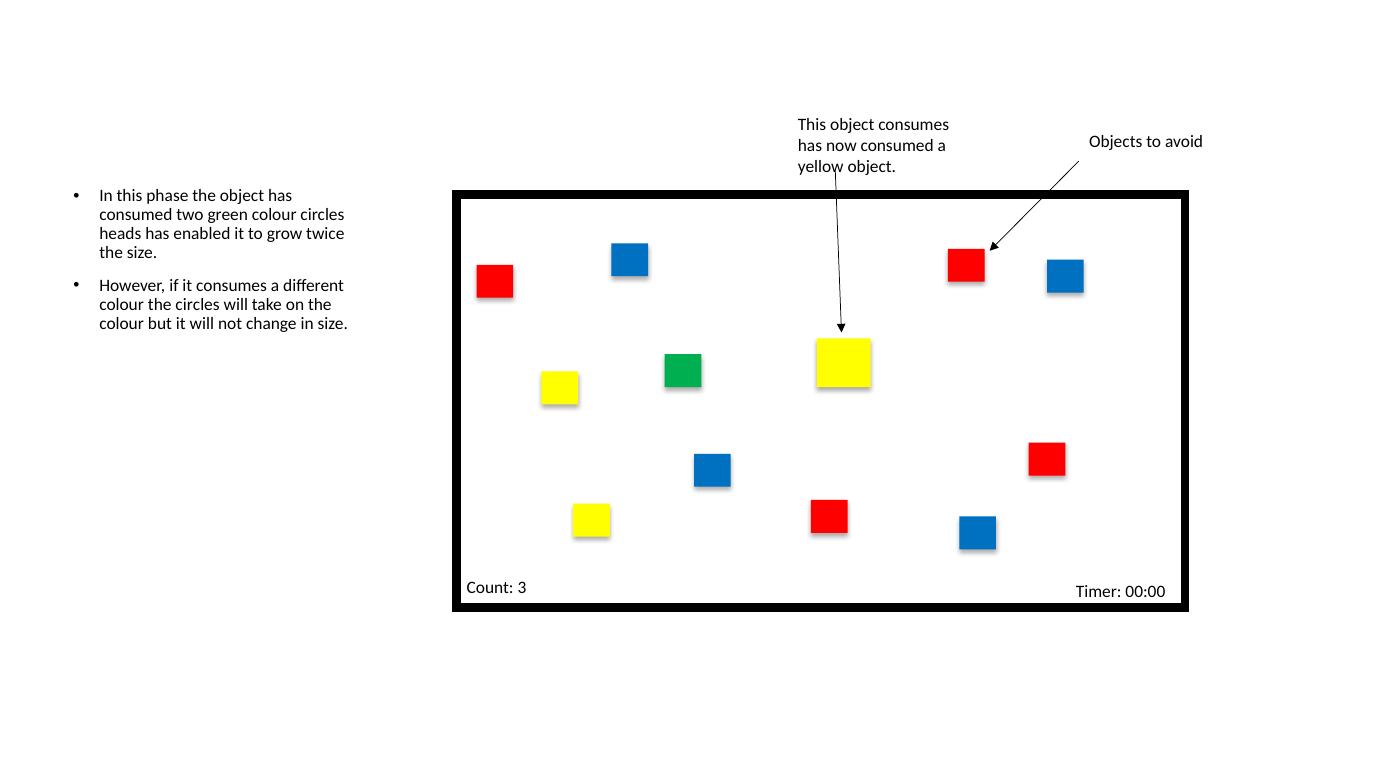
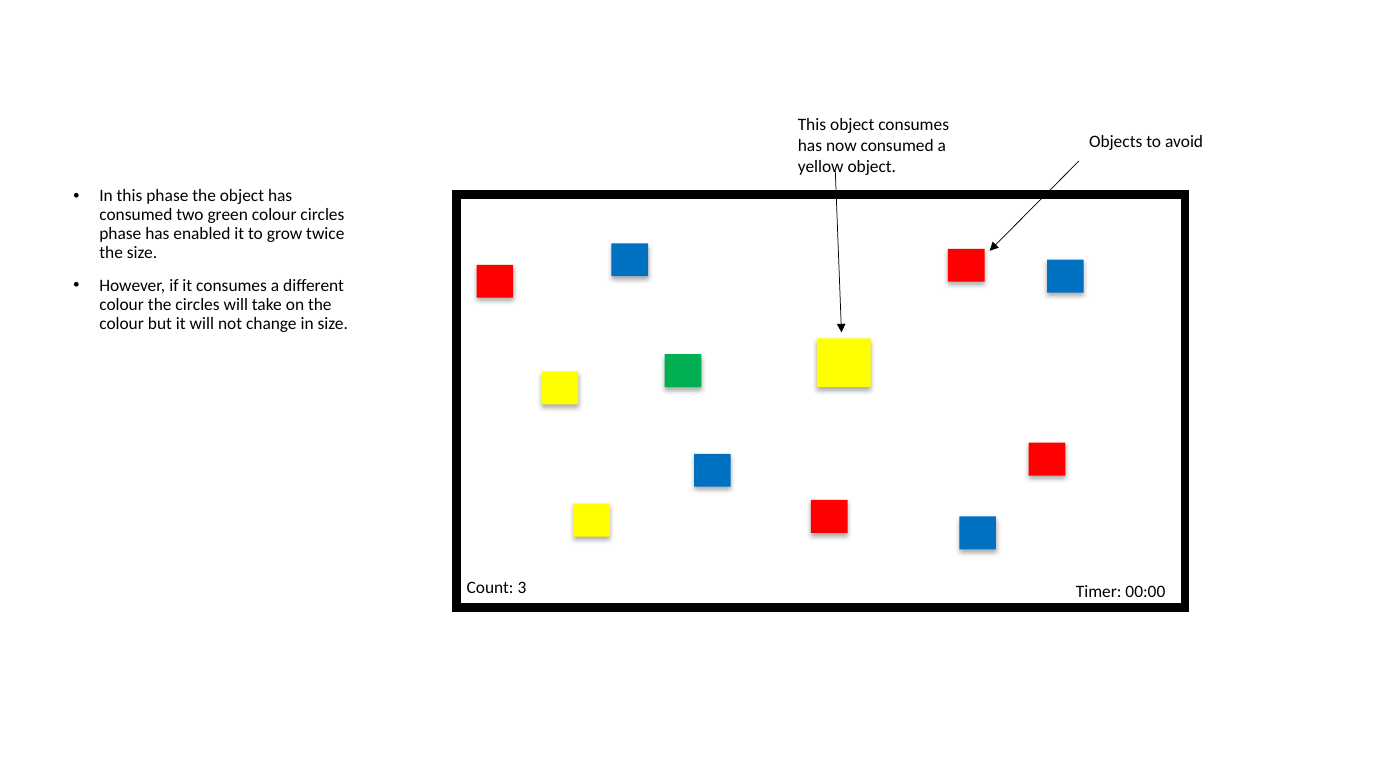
heads: heads -> phase (120, 233)
